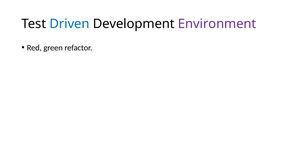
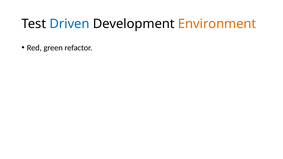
Environment colour: purple -> orange (217, 24)
